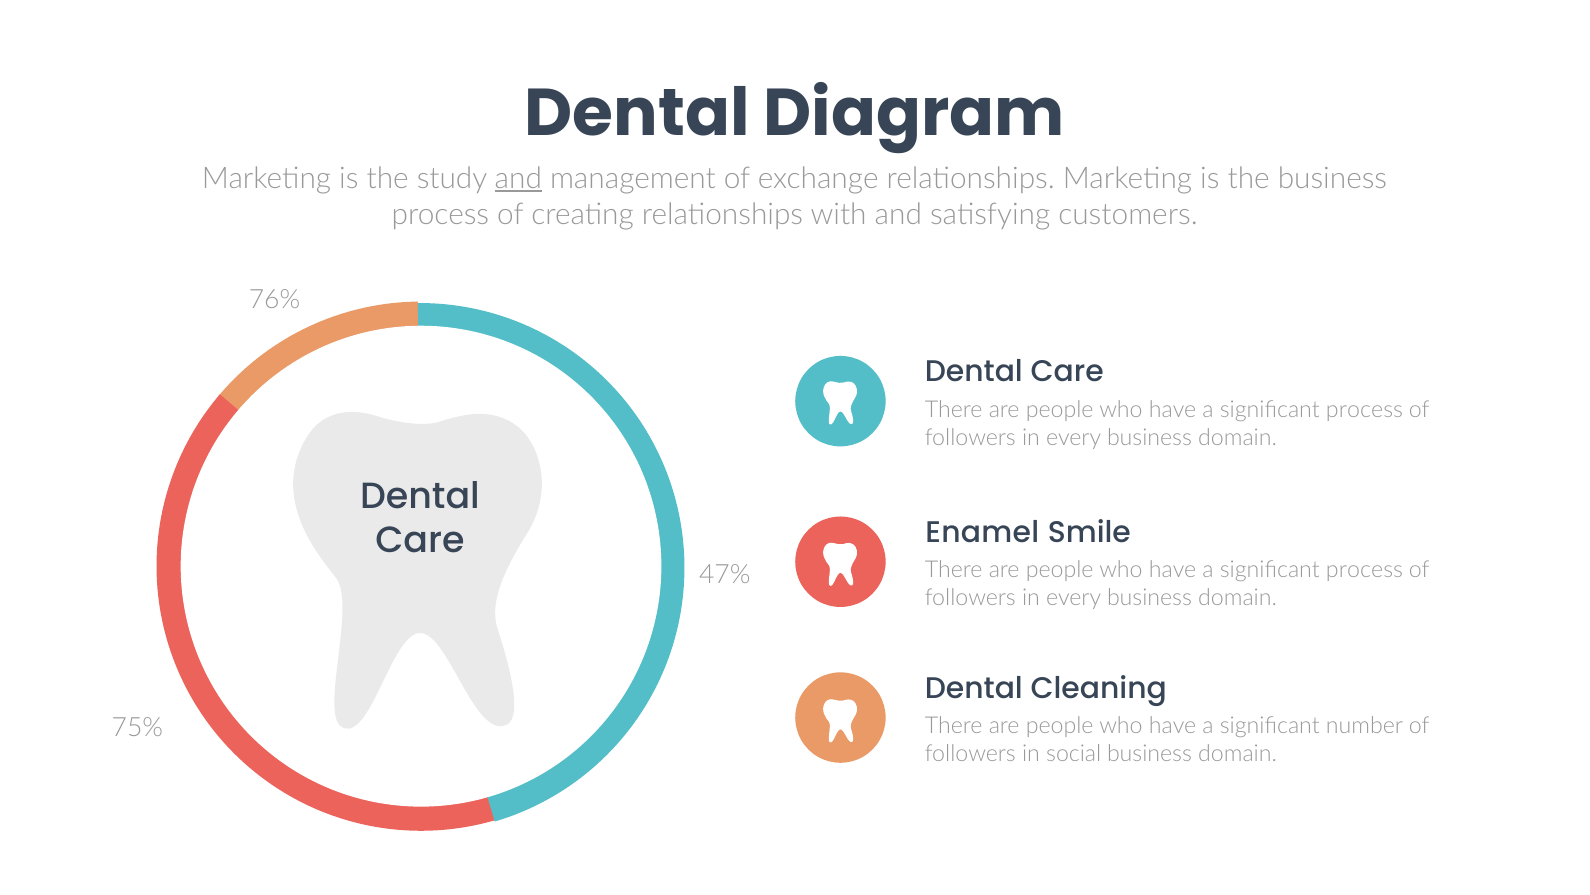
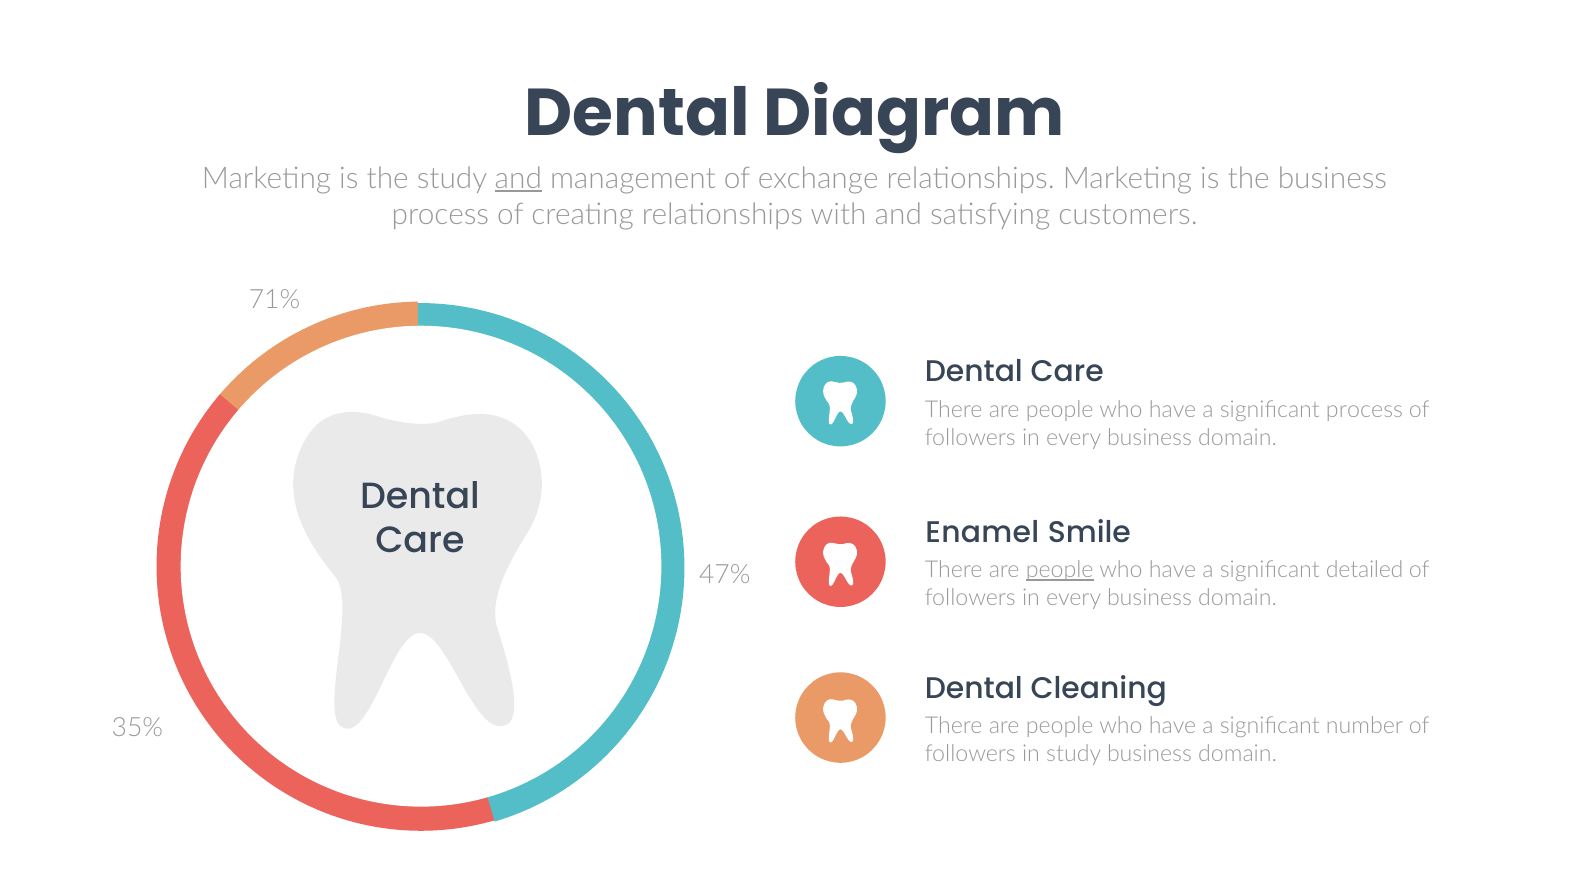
76%: 76% -> 71% (275, 300)
people underline: none -> present (1060, 570)
process: process -> detailed (1365, 570)
75%: 75% -> 35% (137, 728)
in social: social -> study (1074, 754)
